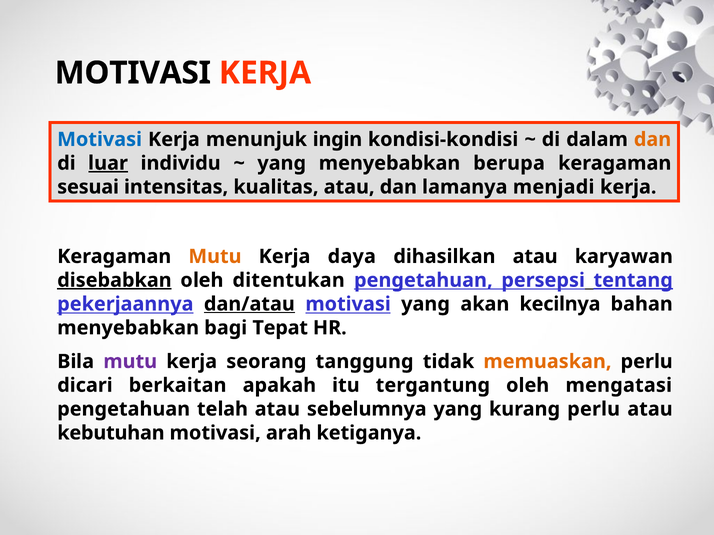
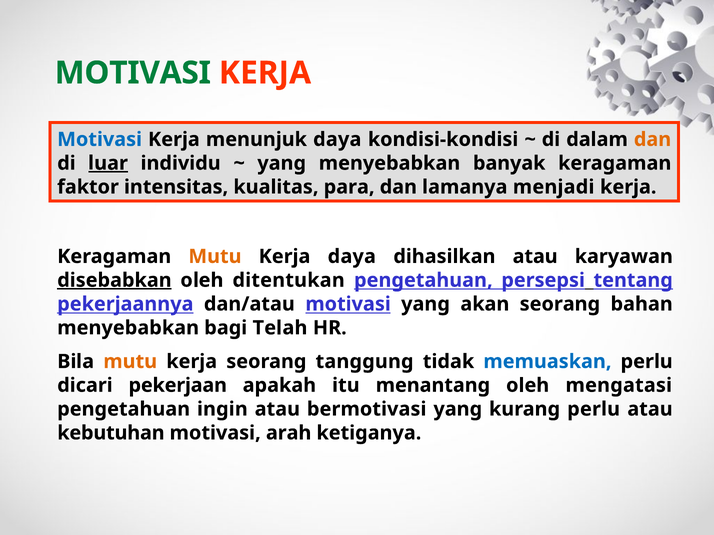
MOTIVASI colour: black -> green (133, 73)
menunjuk ingin: ingin -> daya (337, 140)
berupa: berupa -> banyak (509, 163)
sesuai: sesuai -> faktor (88, 187)
kualitas atau: atau -> para (349, 187)
tentang underline: present -> none (633, 280)
dan/atau underline: present -> none (249, 304)
akan kecilnya: kecilnya -> seorang (560, 304)
Tepat: Tepat -> Telah (280, 328)
mutu colour: purple -> orange (130, 362)
memuaskan colour: orange -> blue (547, 362)
berkaitan: berkaitan -> pekerjaan (178, 386)
tergantung: tergantung -> menantang (433, 386)
telah: telah -> ingin (222, 409)
sebelumnya: sebelumnya -> bermotivasi (367, 409)
